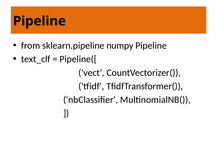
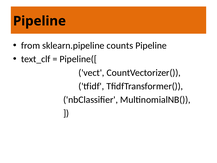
numpy: numpy -> counts (120, 46)
